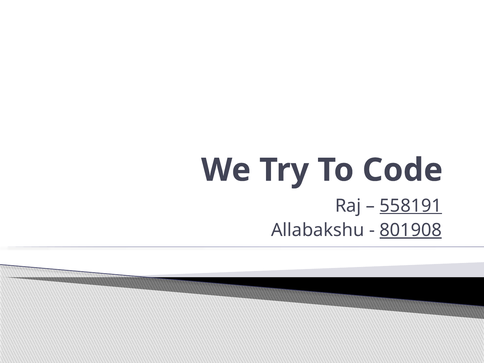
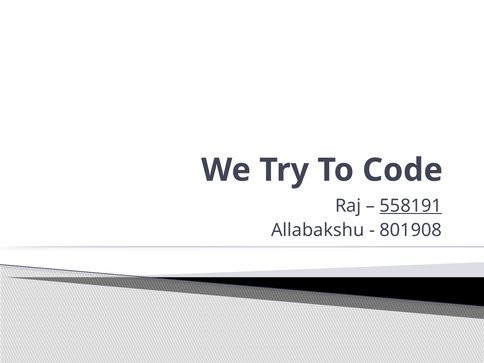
801908 underline: present -> none (411, 230)
